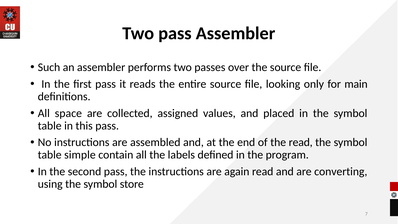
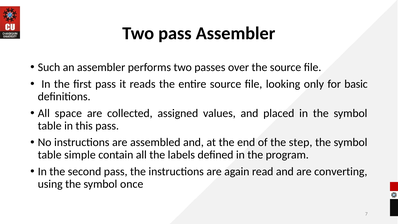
main: main -> basic (356, 84)
the read: read -> step (301, 142)
store: store -> once (132, 184)
